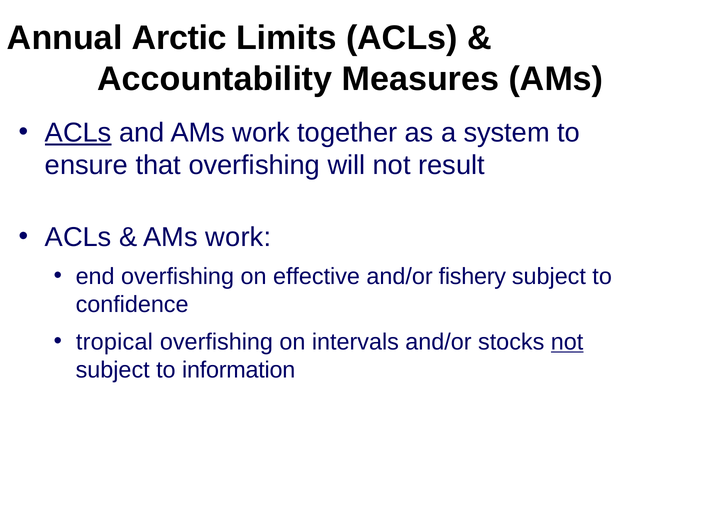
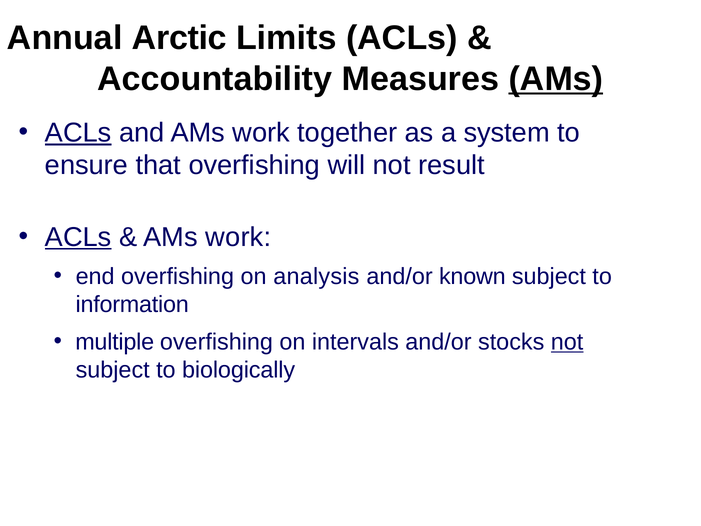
AMs underline: none -> present (556, 79)
ACLs underline: none -> present (78, 237)
effective: effective -> analysis (316, 276)
fishery: fishery -> known (472, 276)
confidence: confidence -> information (132, 304)
tropical: tropical -> multiple (115, 342)
information: information -> biologically (239, 370)
